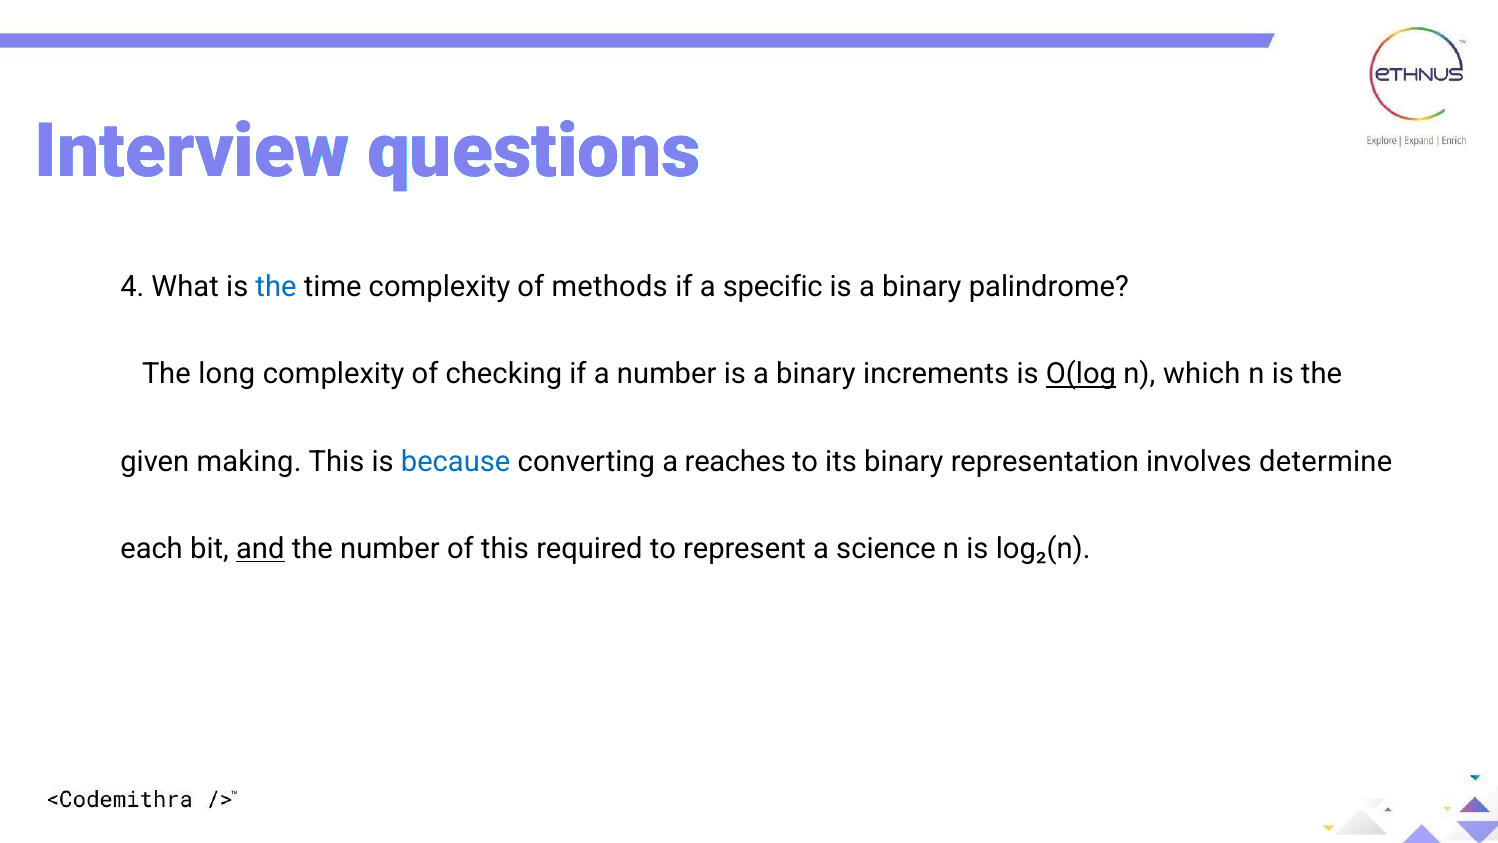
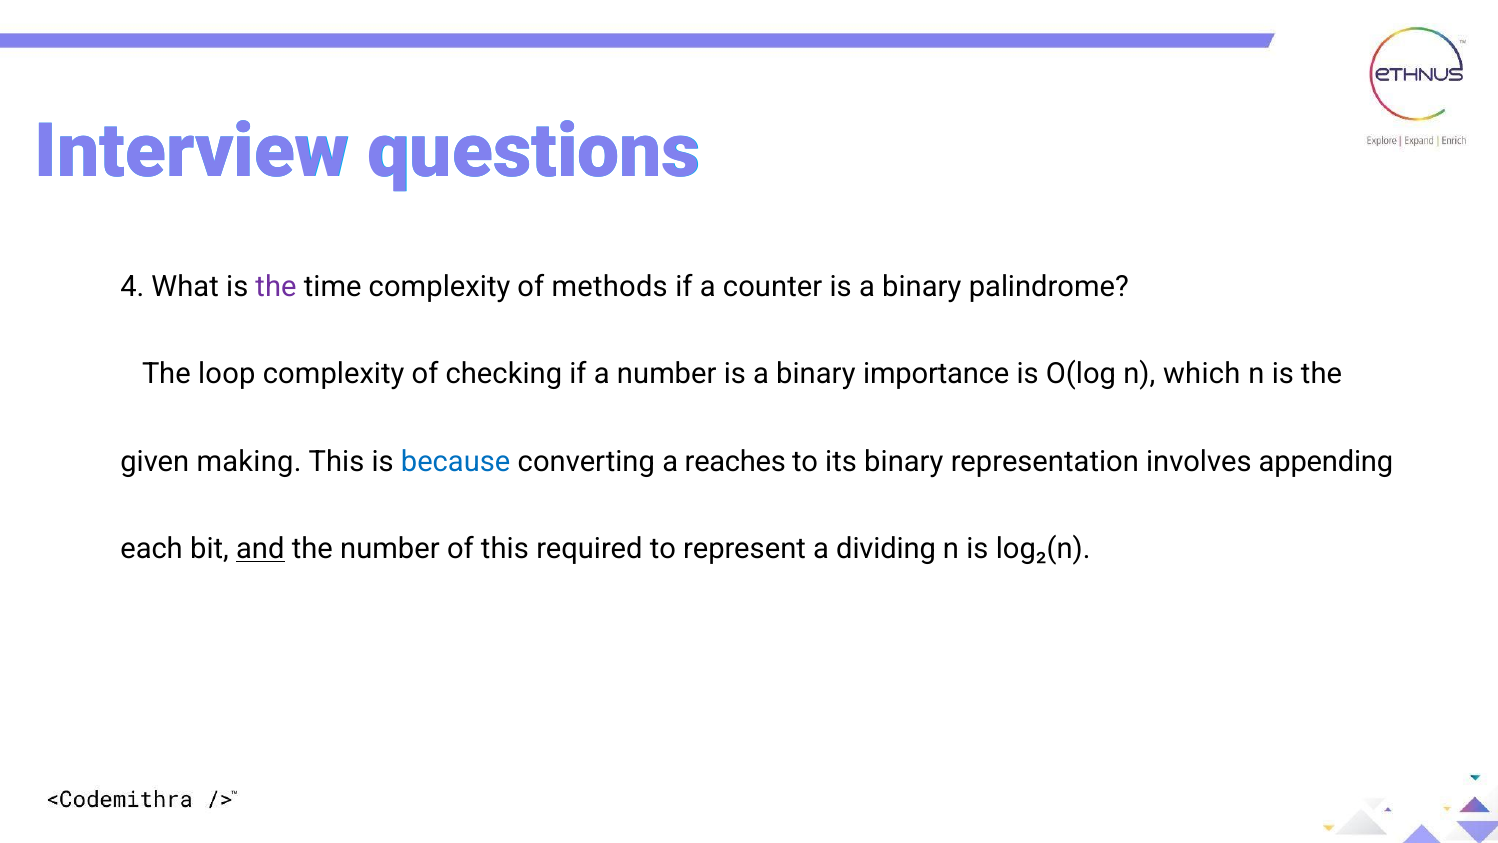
the colour: blue -> purple (276, 287)
specific: specific -> counter (773, 287)
long: long -> loop (227, 374)
increments: increments -> importance (936, 374)
O(log underline: present -> none (1081, 374)
determine: determine -> appending (1326, 461)
science: science -> dividing (886, 549)
